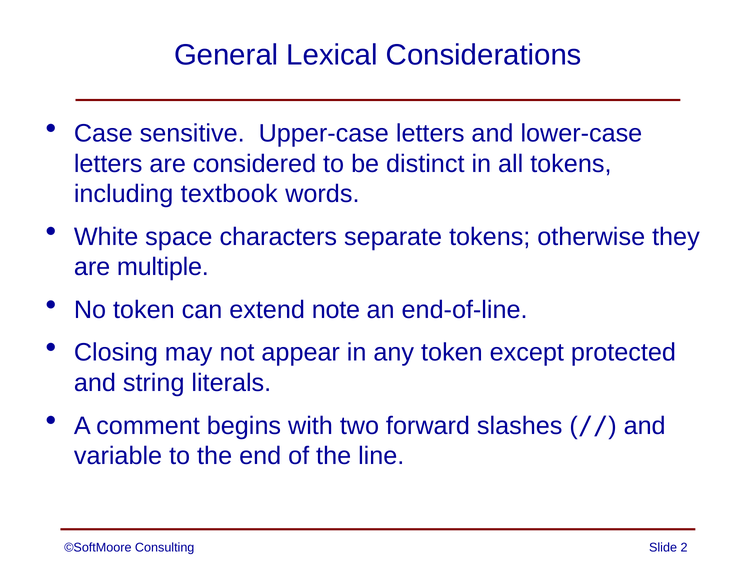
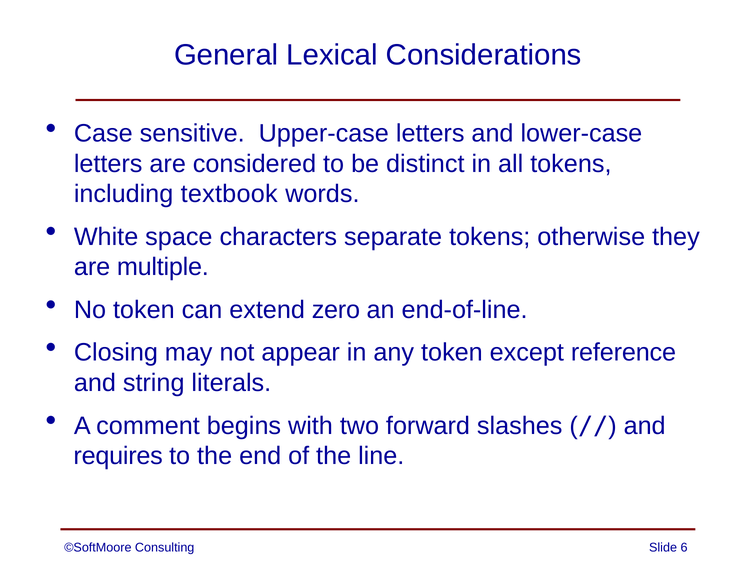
note: note -> zero (336, 310)
protected: protected -> reference (623, 353)
variable: variable -> requires (118, 456)
2: 2 -> 6 (684, 548)
